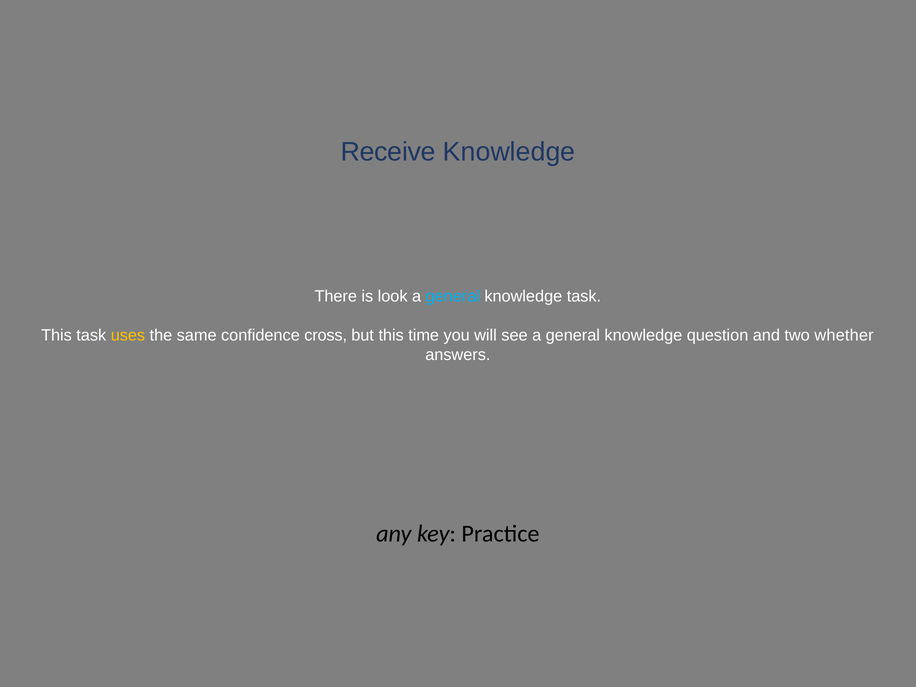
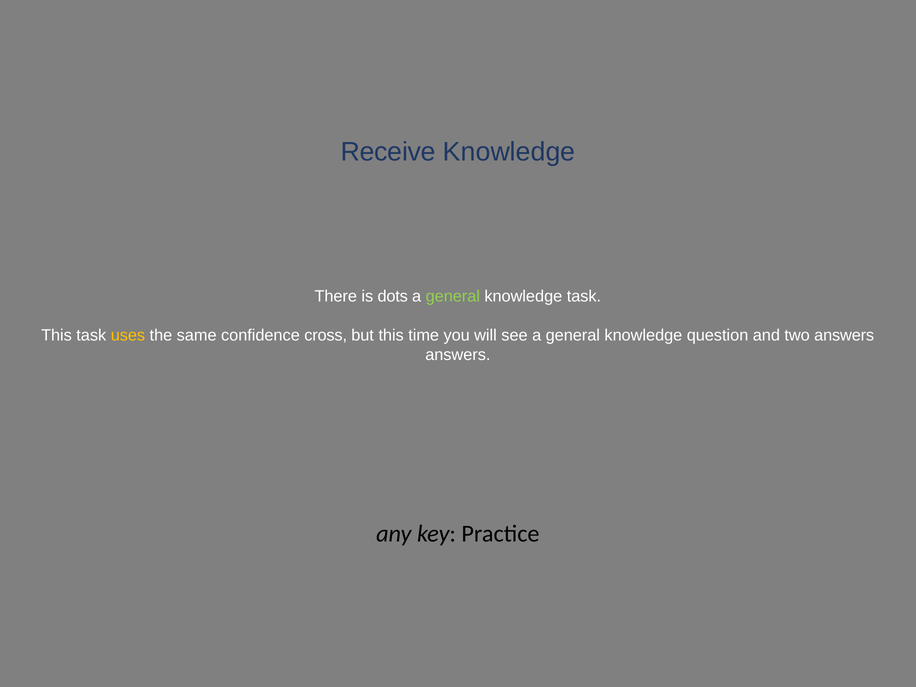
look: look -> dots (393, 296)
general colour: light blue -> light green (453, 296)
two whether: whether -> answers (844, 335)
